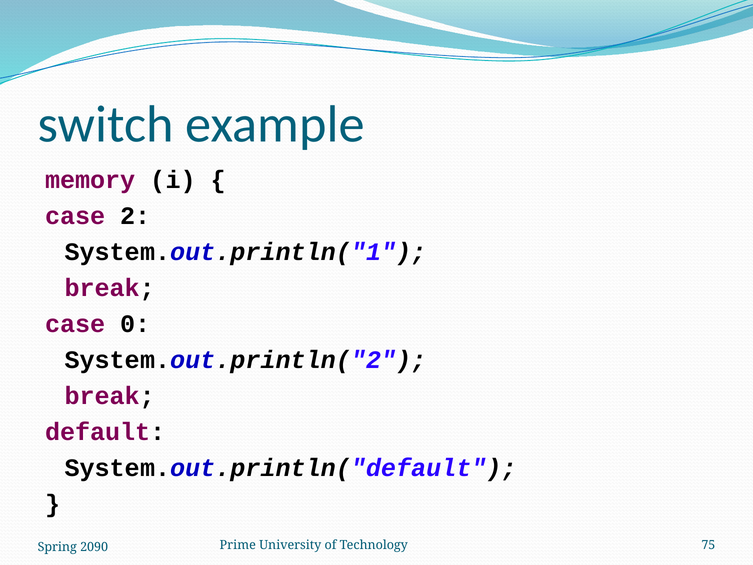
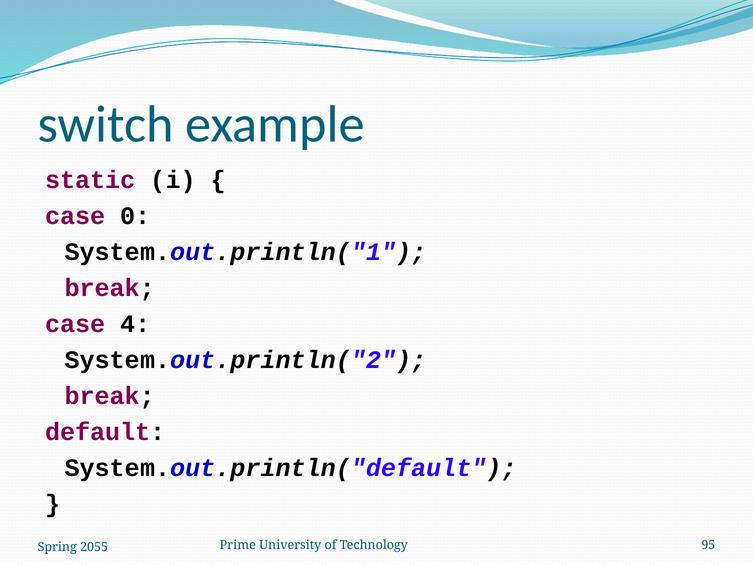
memory: memory -> static (90, 180)
2: 2 -> 0 (135, 216)
0: 0 -> 4 (135, 324)
75: 75 -> 95 (708, 545)
2090: 2090 -> 2055 (94, 547)
